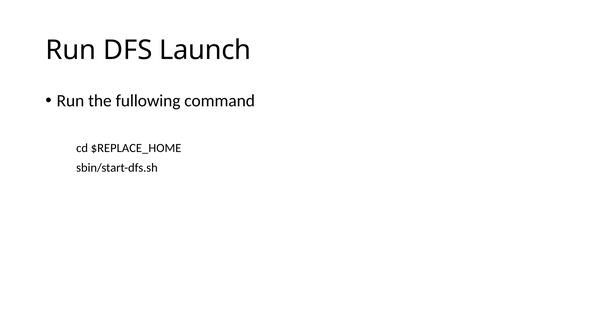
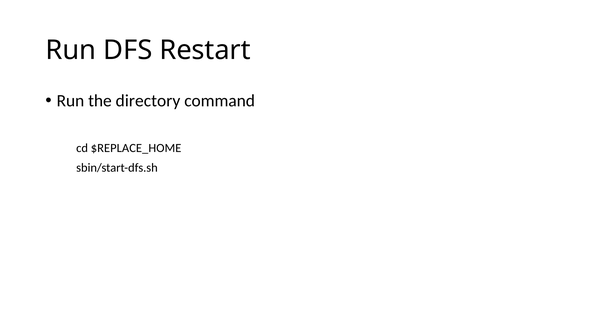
Launch: Launch -> Restart (205, 50)
fullowing: fullowing -> directory (148, 101)
